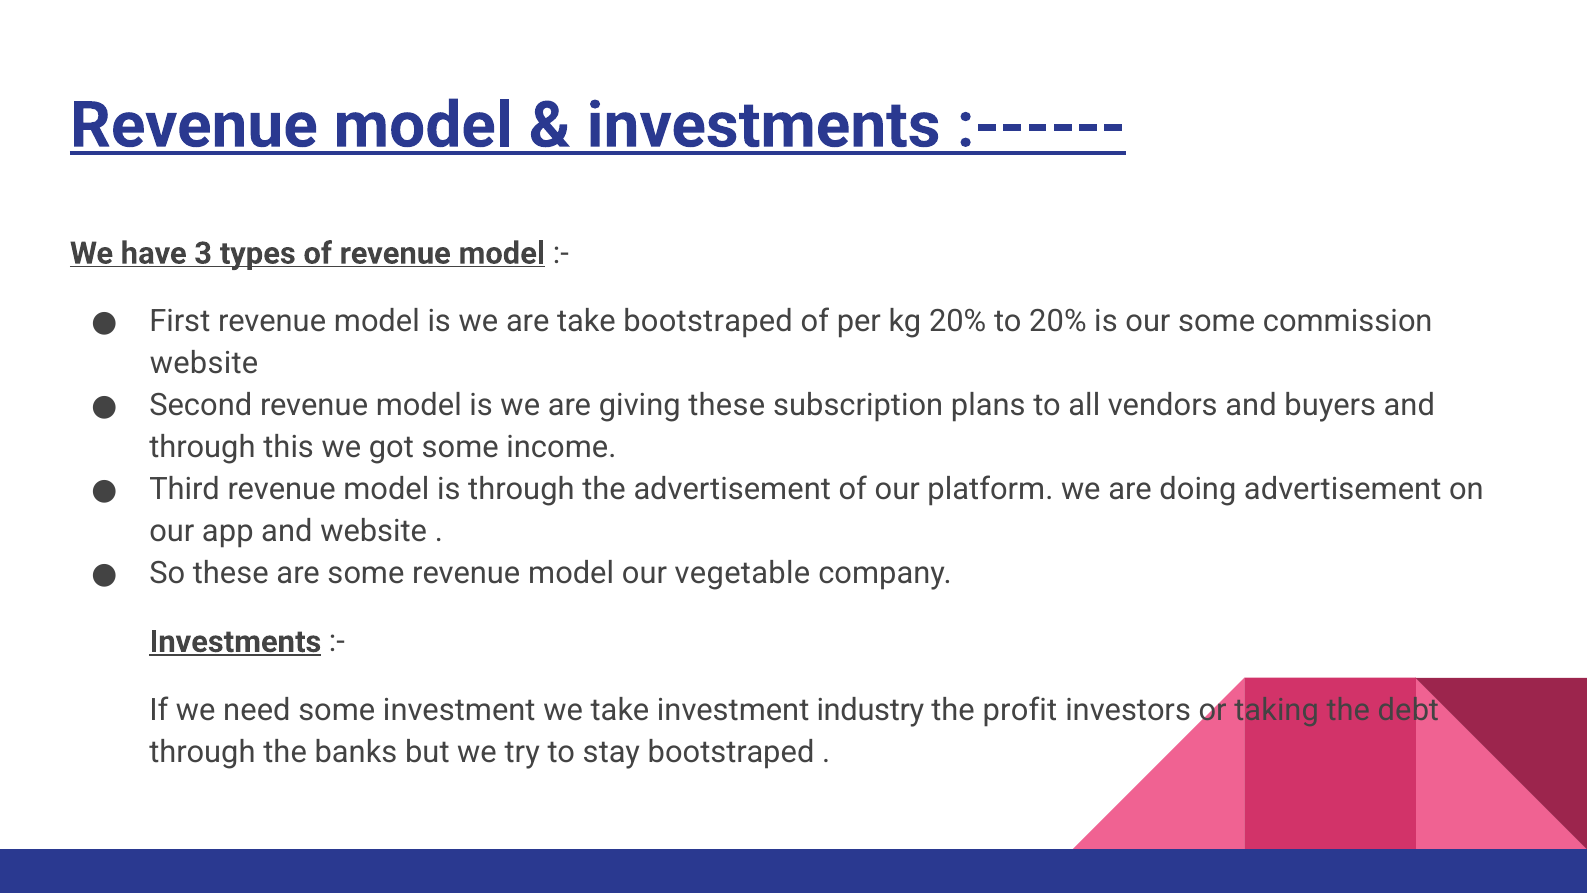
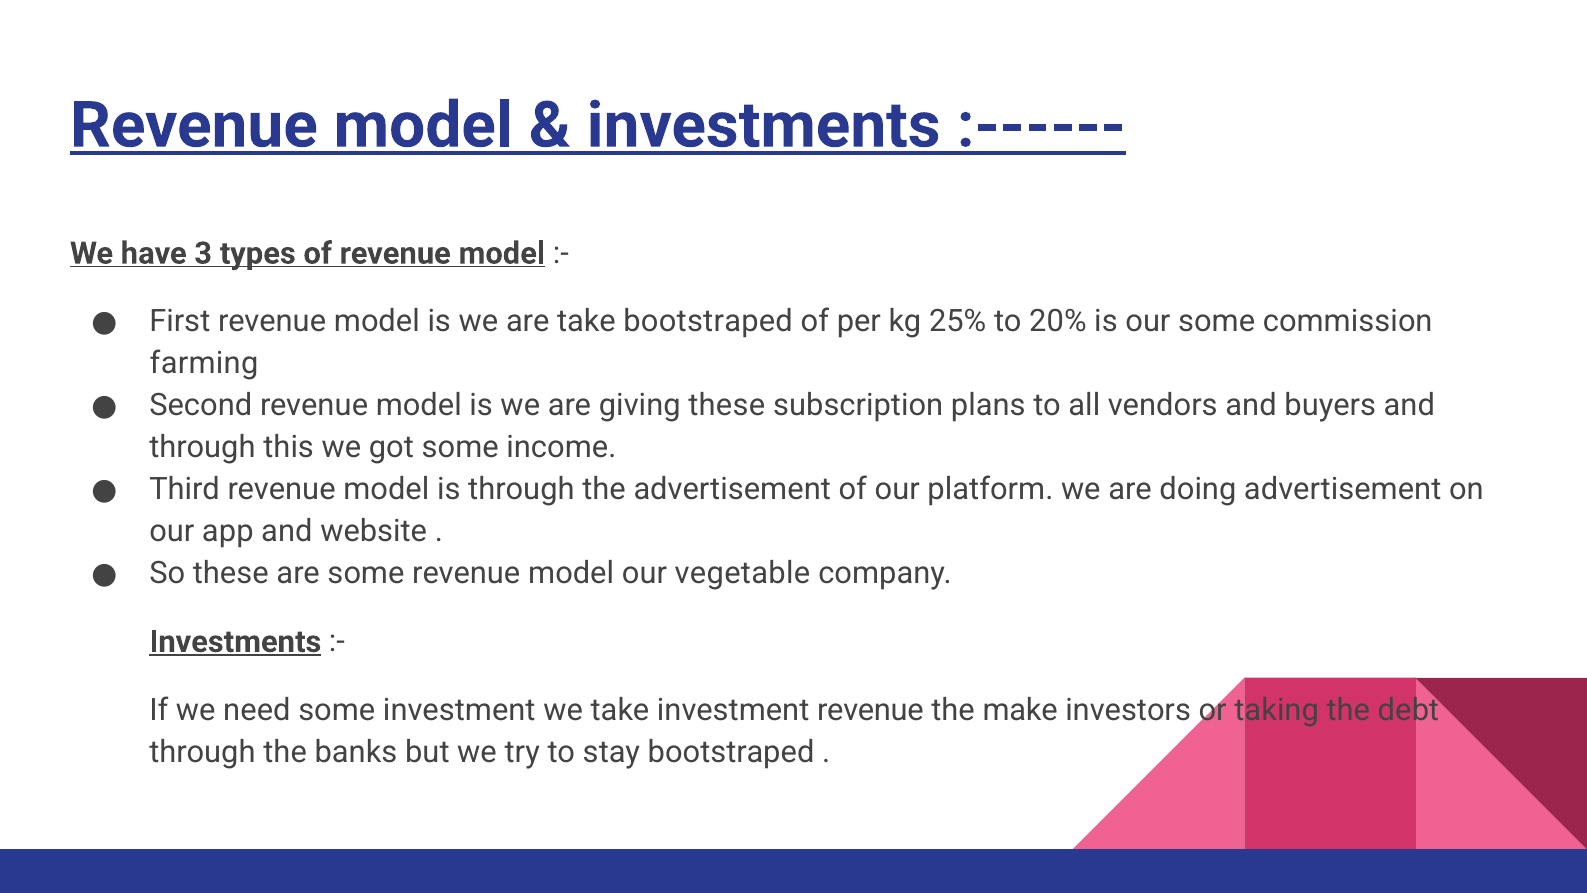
kg 20%: 20% -> 25% (958, 322)
website: website -> farming (204, 364)
investment industry: industry -> revenue (870, 710)
profit: profit -> make (1020, 710)
